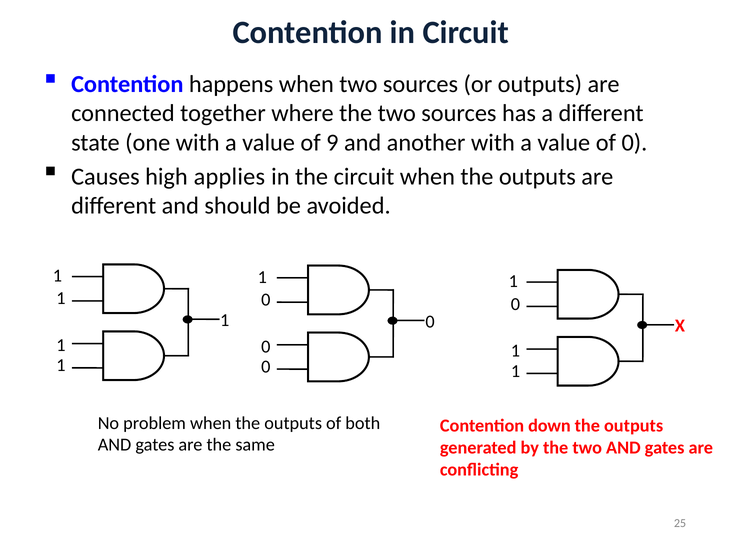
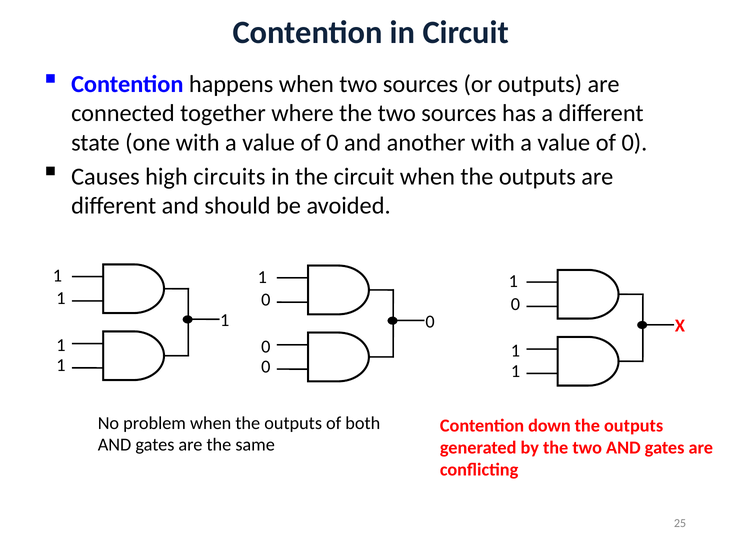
9: 9 -> 0 (332, 142)
applies: applies -> circuits (229, 176)
